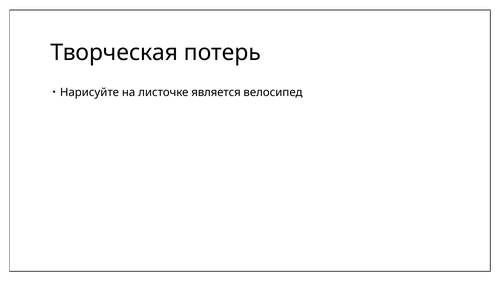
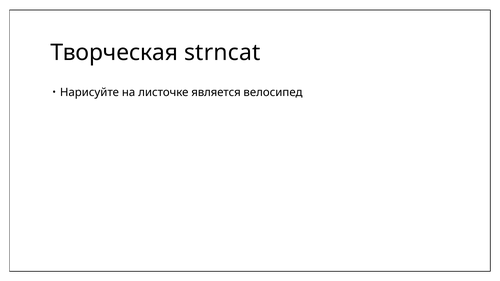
потерь: потерь -> strncat (222, 53)
